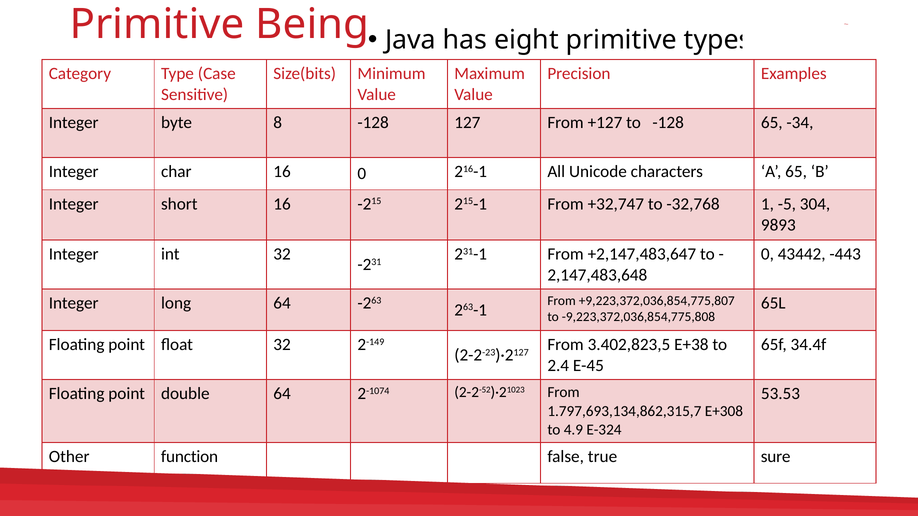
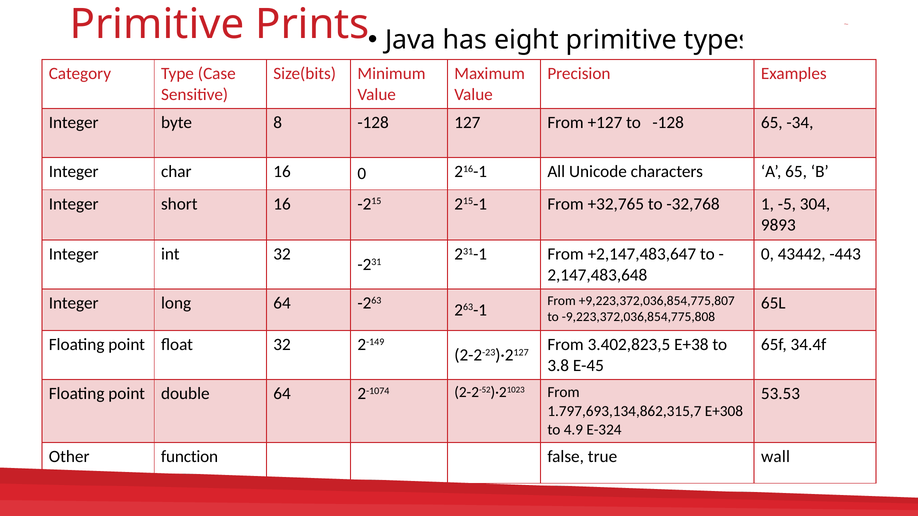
Being: Being -> Prints (312, 24)
+32,747: +32,747 -> +32,765 (616, 204)
2.4: 2.4 -> 3.8 (558, 366)
sure: sure -> wall (775, 457)
